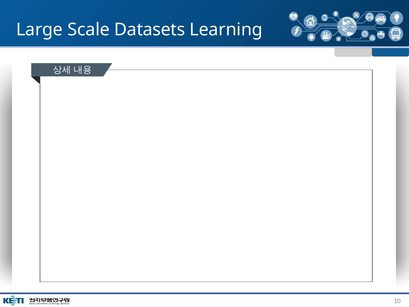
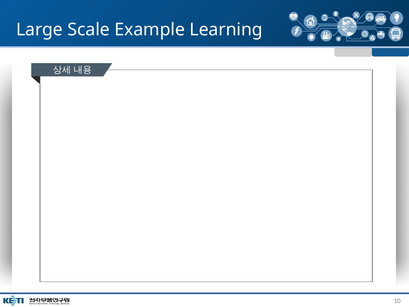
Datasets: Datasets -> Example (150, 30)
